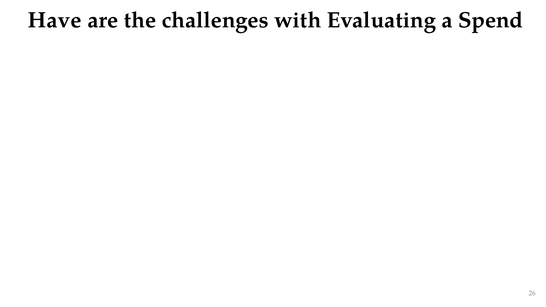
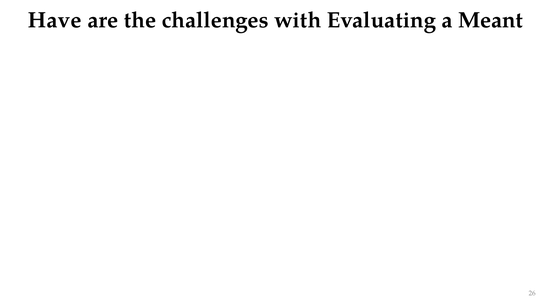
Spend: Spend -> Meant (491, 20)
